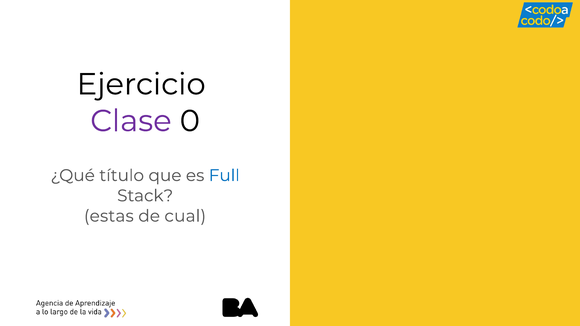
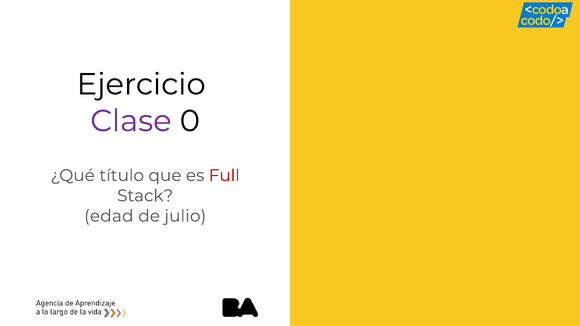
Full colour: blue -> red (224, 176)
estas: estas -> edad (109, 216)
cual: cual -> julio (185, 216)
